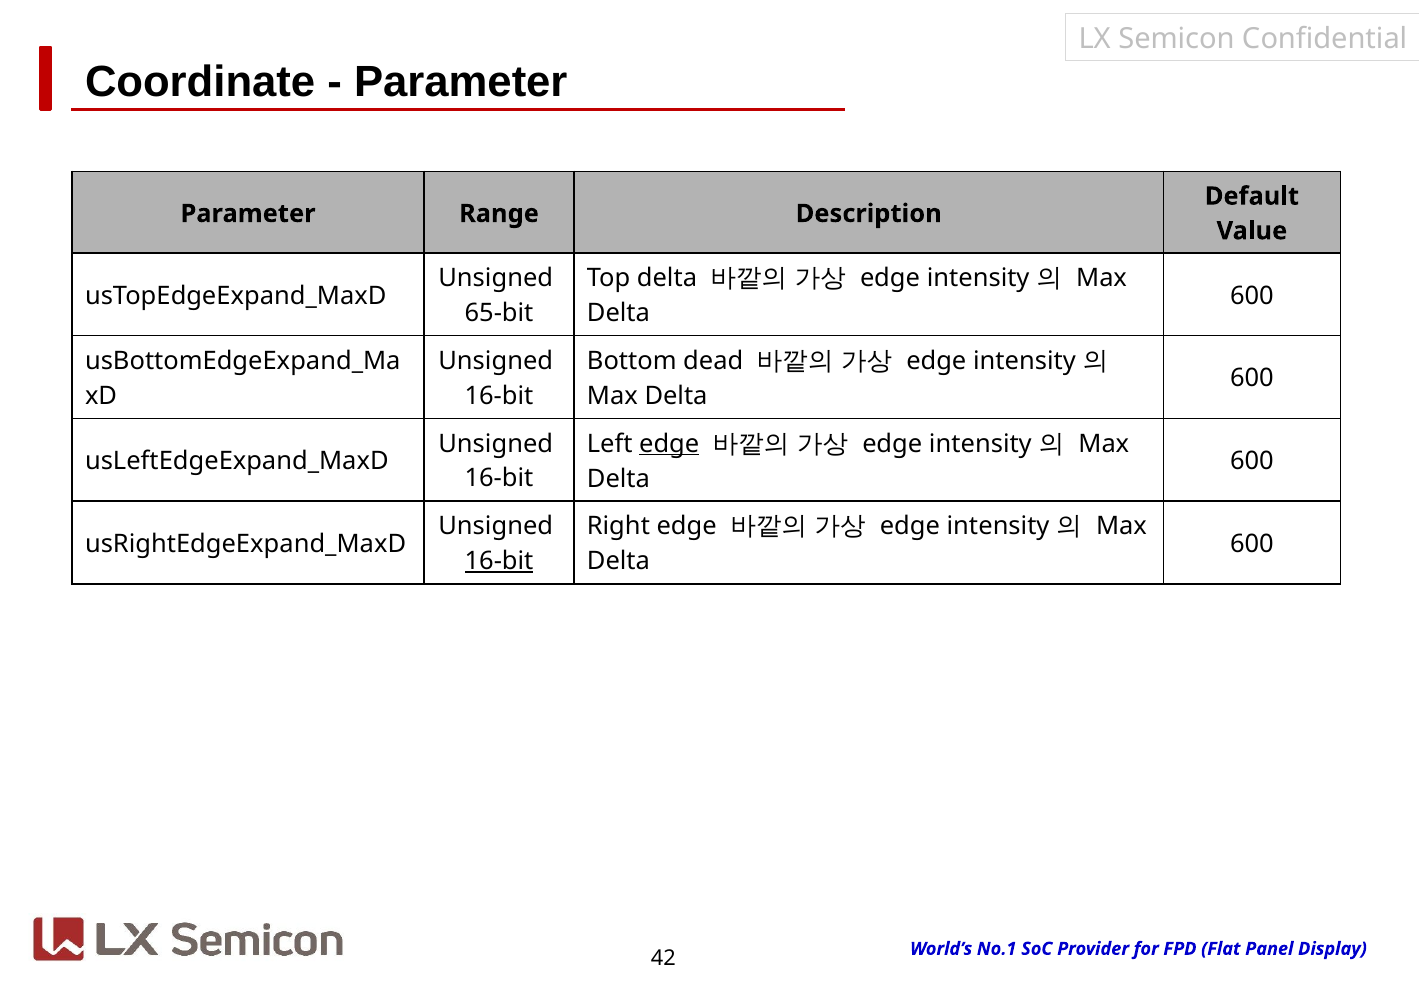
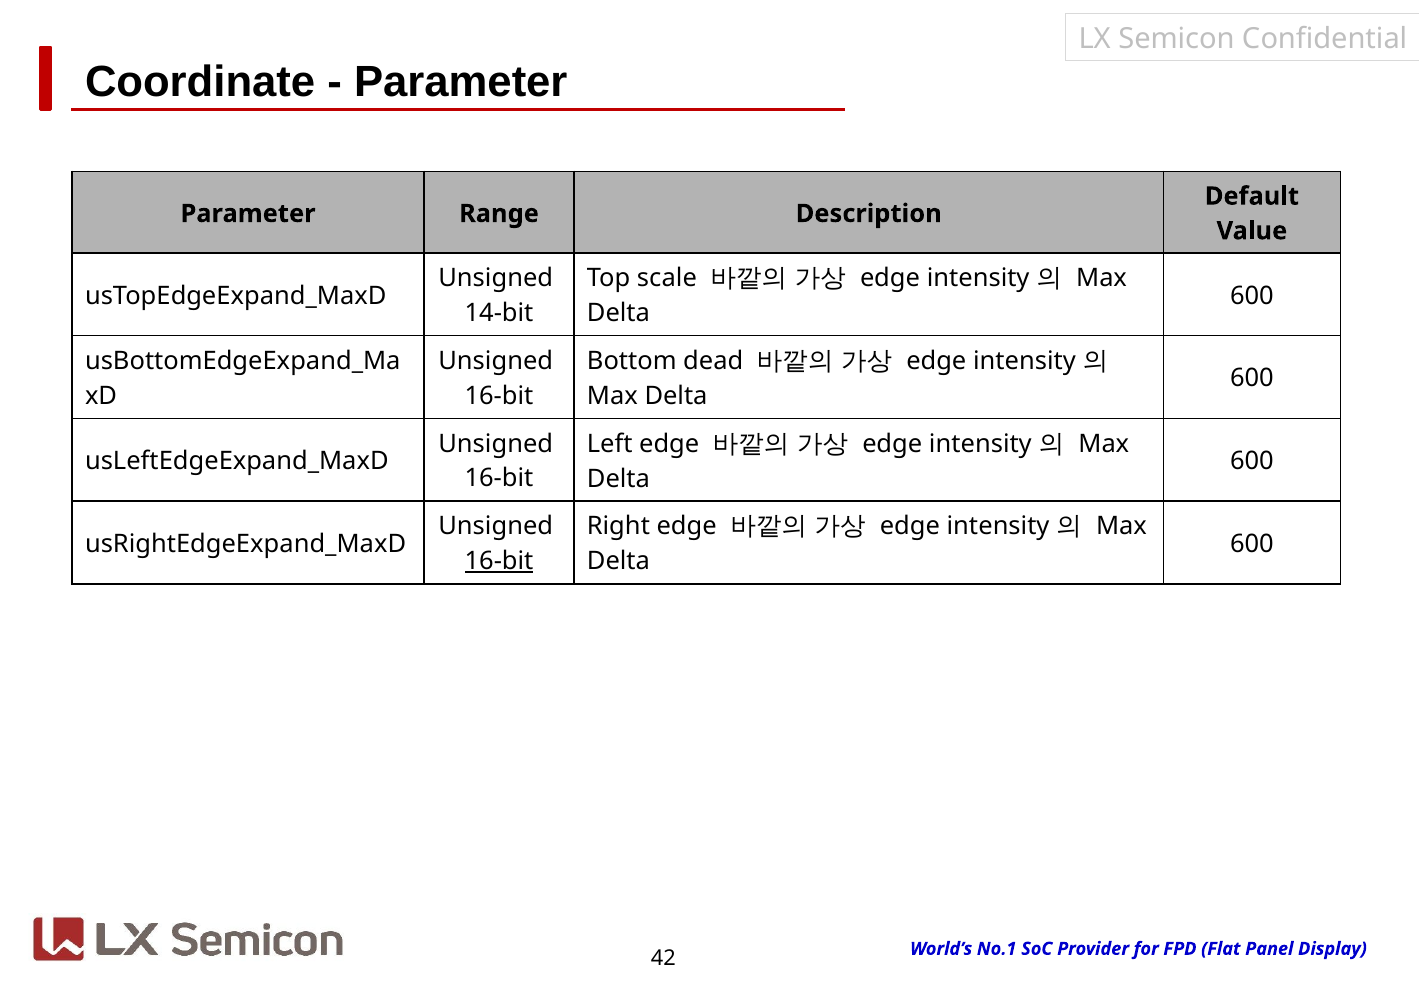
Top delta: delta -> scale (667, 278)
65-bit: 65-bit -> 14-bit (499, 313)
edge underline: present -> none (669, 444)
